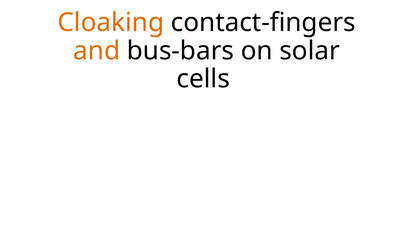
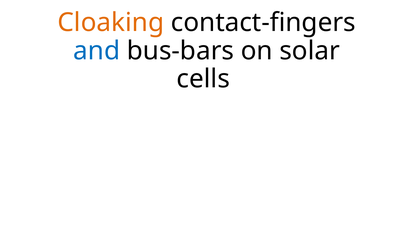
and colour: orange -> blue (97, 51)
